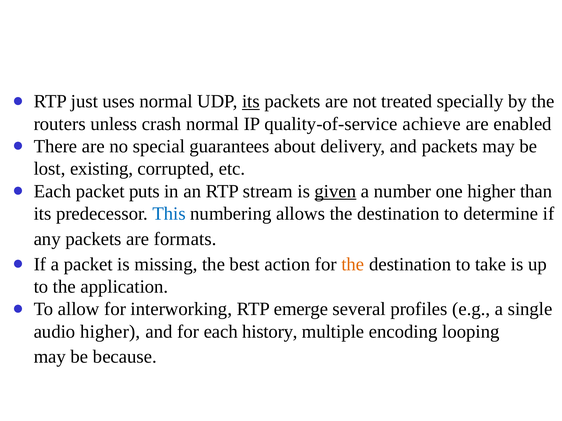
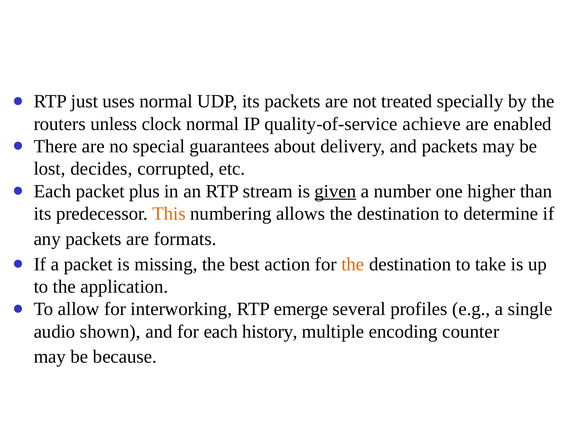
its underline: present -> none (251, 102)
crash: crash -> clock (162, 124)
existing: existing -> decides (101, 169)
puts: puts -> plus (144, 191)
This colour: blue -> orange (169, 214)
audio higher: higher -> shown (110, 332)
looping: looping -> counter (471, 332)
